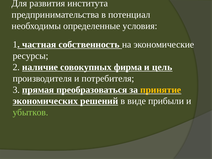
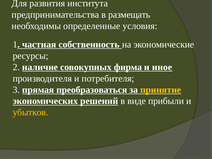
потенциал: потенциал -> размещать (129, 15)
цель: цель -> иное (162, 67)
убытков colour: light green -> yellow (30, 112)
